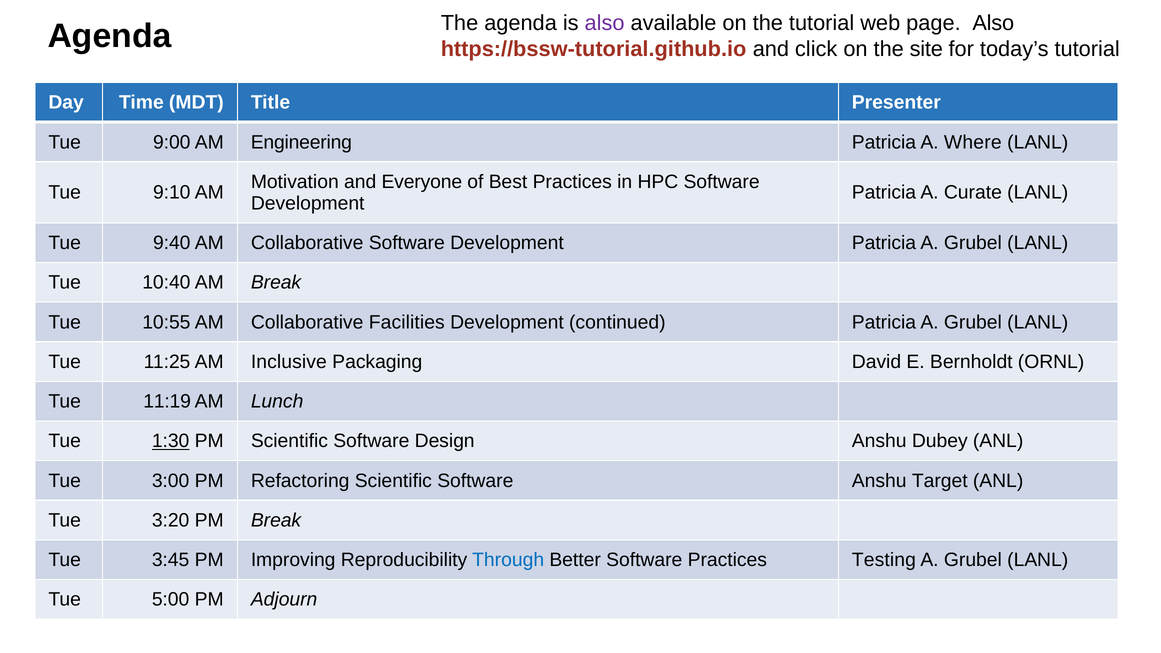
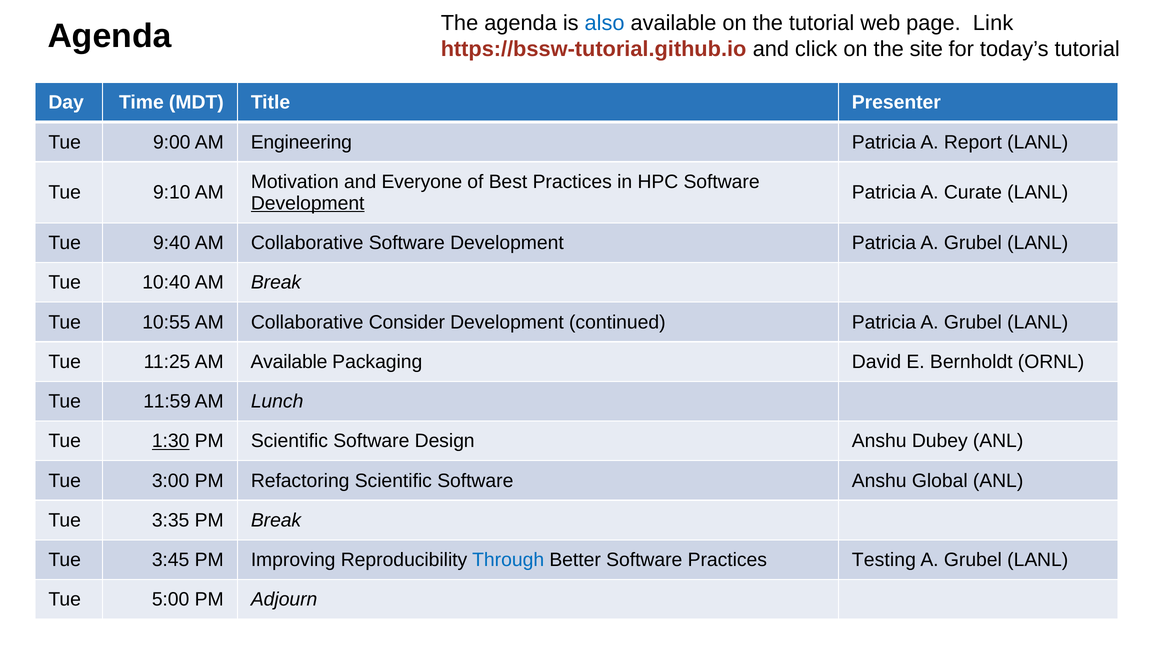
also colour: purple -> blue (605, 23)
page Also: Also -> Link (993, 23)
Where: Where -> Report (973, 142)
Development underline: none -> present (308, 203)
Facilities: Facilities -> Consider (407, 322)
AM Inclusive: Inclusive -> Available (289, 362)
11:19: 11:19 -> 11:59 (167, 402)
Target: Target -> Global (940, 481)
3:20: 3:20 -> 3:35 (171, 521)
